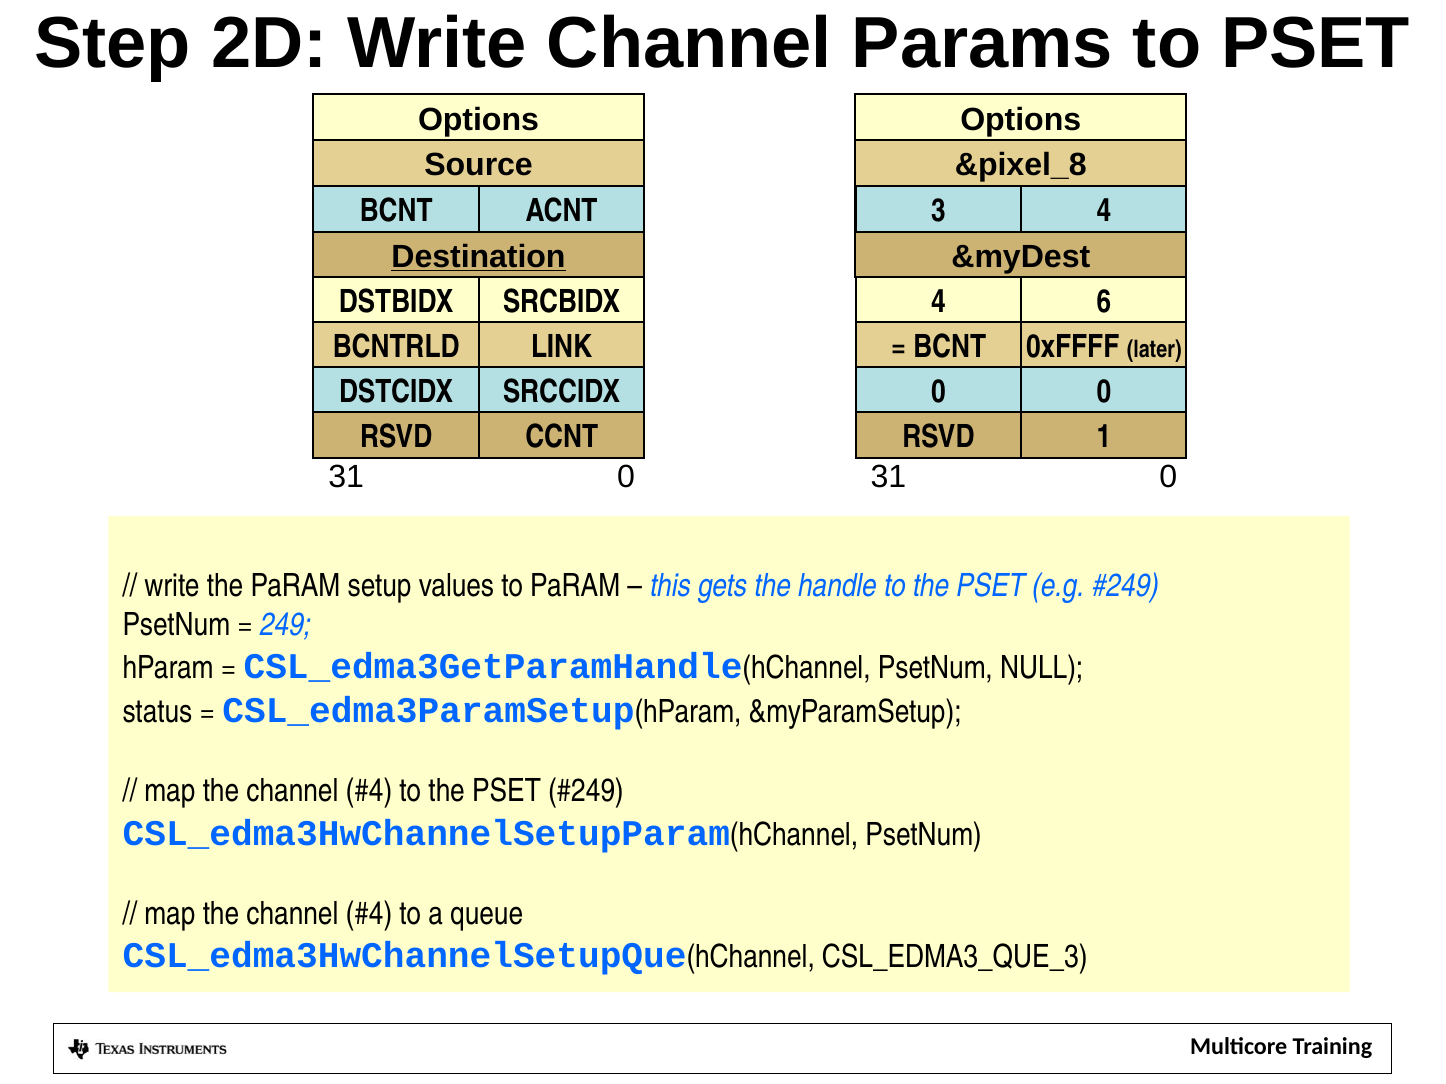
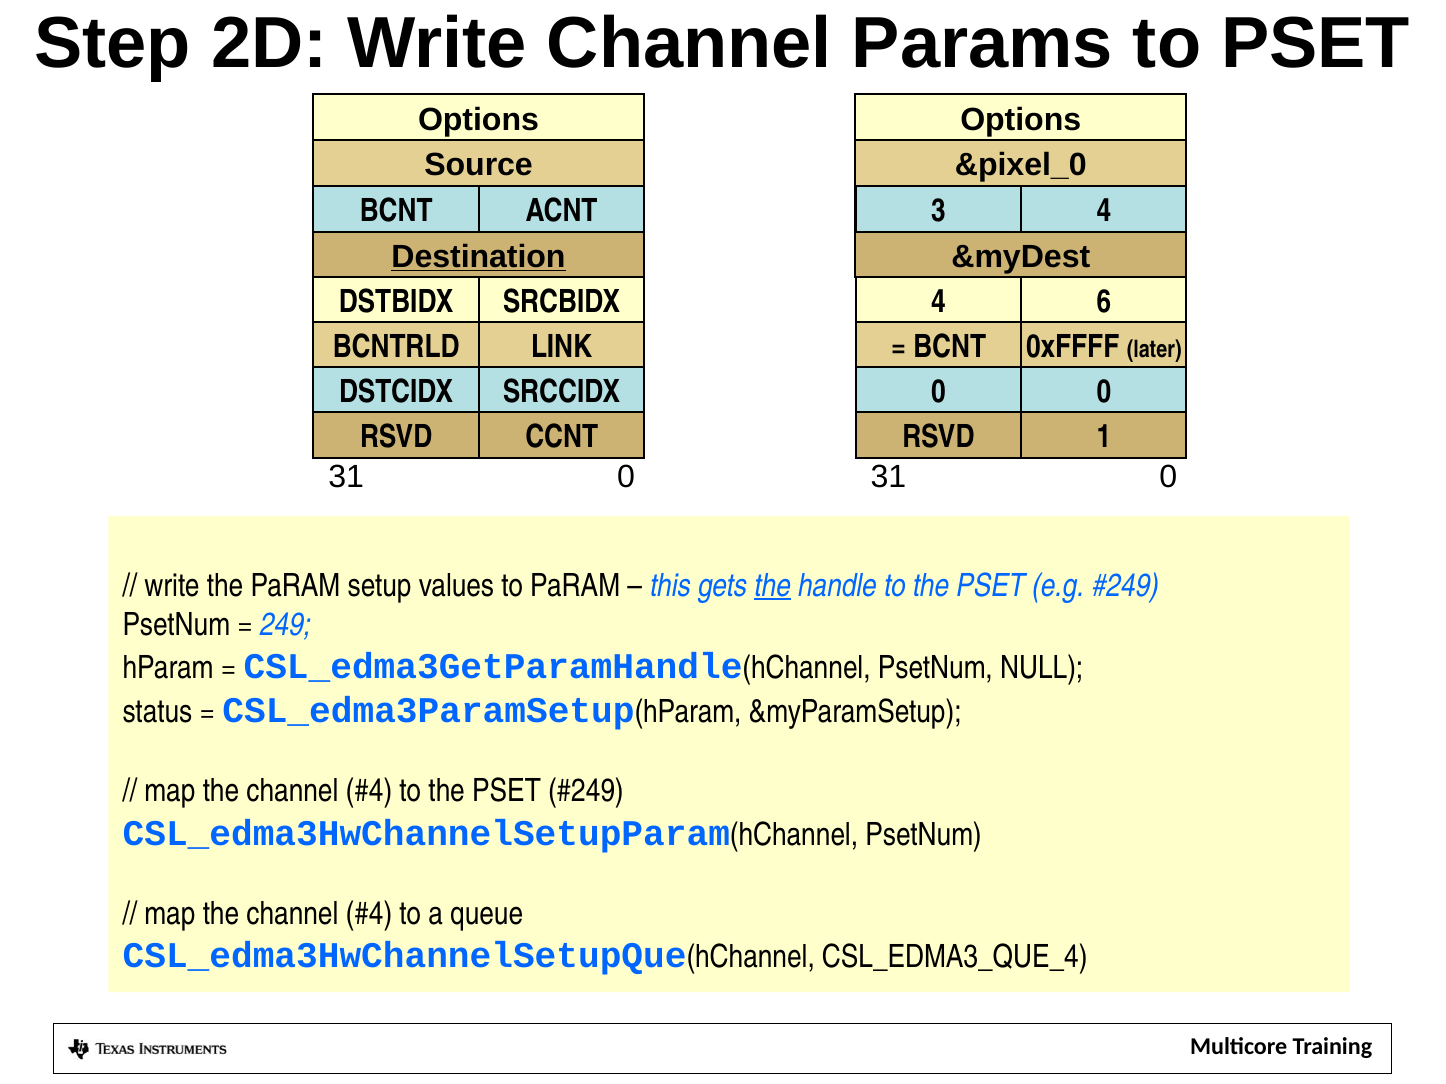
&pixel_8: &pixel_8 -> &pixel_0 (1021, 165)
the underline: none -> present (773, 586)
CSL_EDMA3_QUE_3: CSL_EDMA3_QUE_3 -> CSL_EDMA3_QUE_4 (955, 957)
